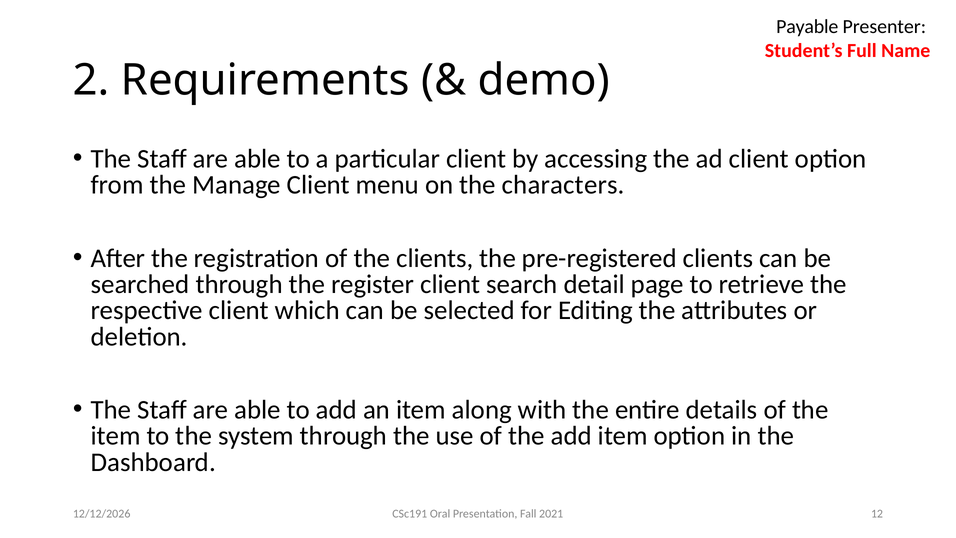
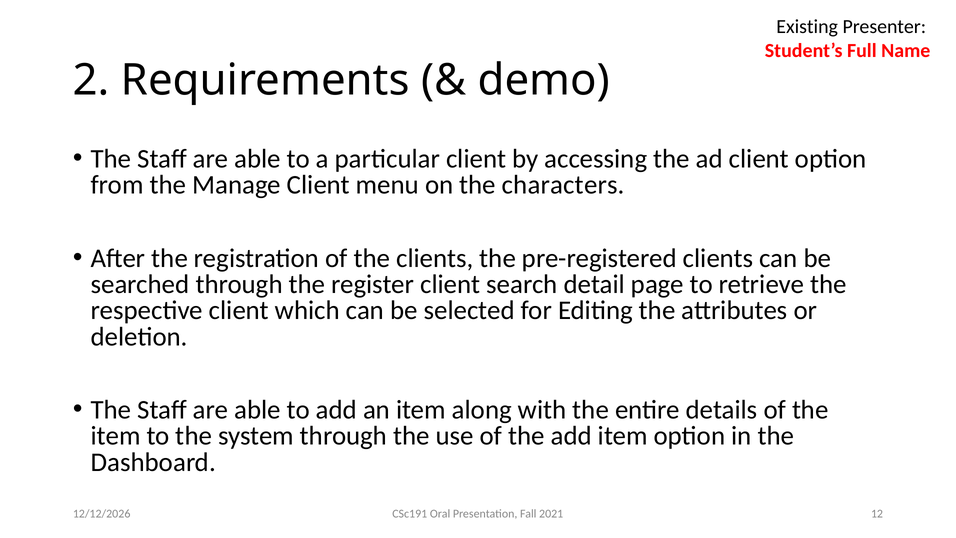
Payable: Payable -> Existing (807, 27)
